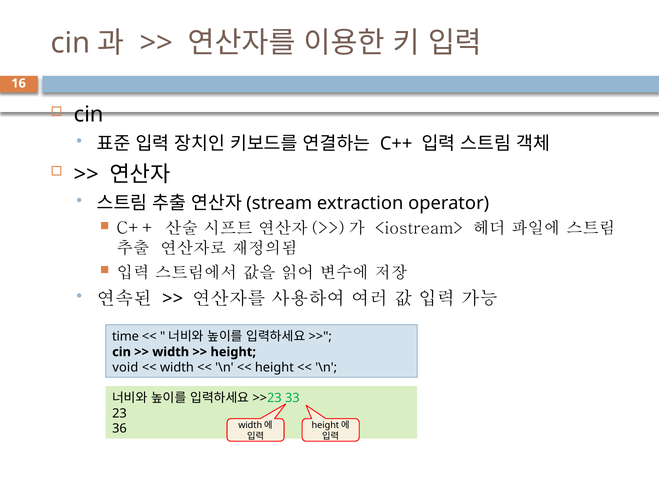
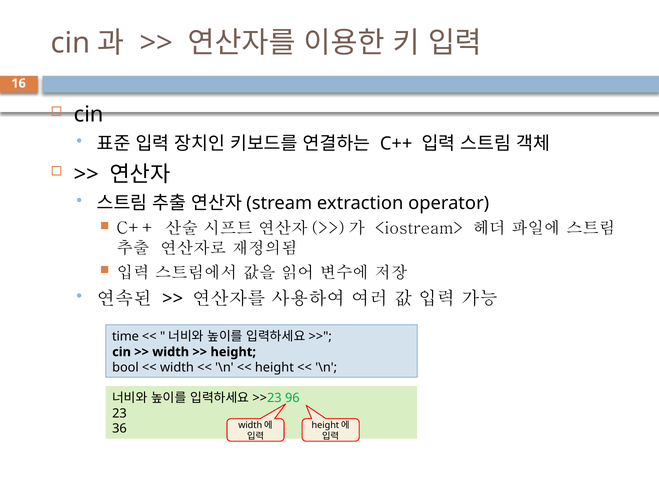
void: void -> bool (125, 368)
33: 33 -> 96 (292, 398)
